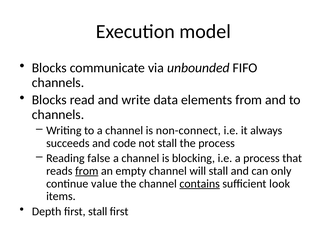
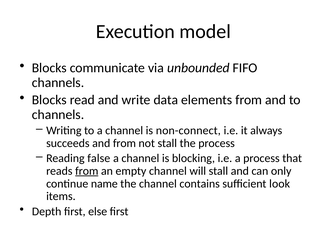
and code: code -> from (124, 143)
value: value -> name (104, 184)
contains underline: present -> none (200, 184)
first stall: stall -> else (98, 212)
